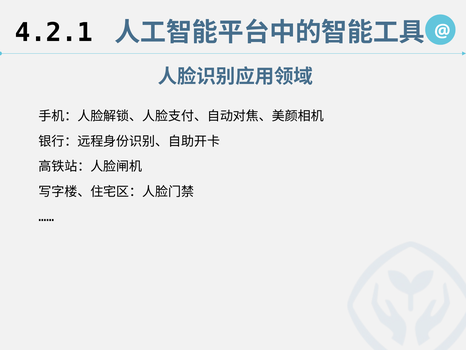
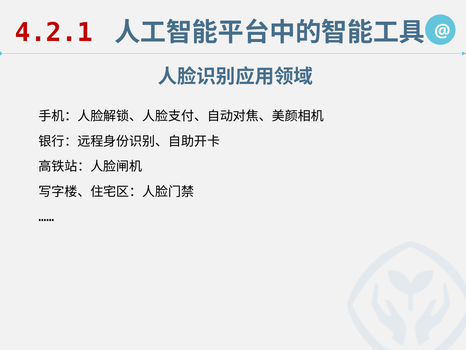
4.2.1 colour: black -> red (54, 33)
